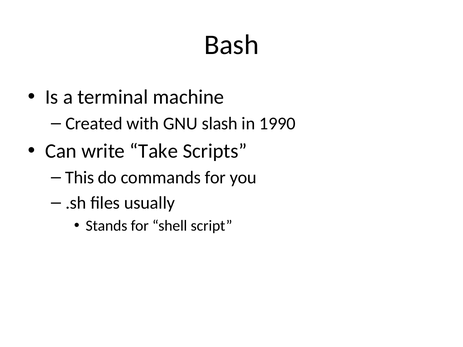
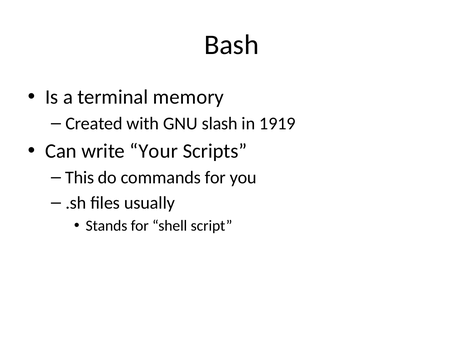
machine: machine -> memory (188, 97)
1990: 1990 -> 1919 (278, 124)
Take: Take -> Your (154, 151)
